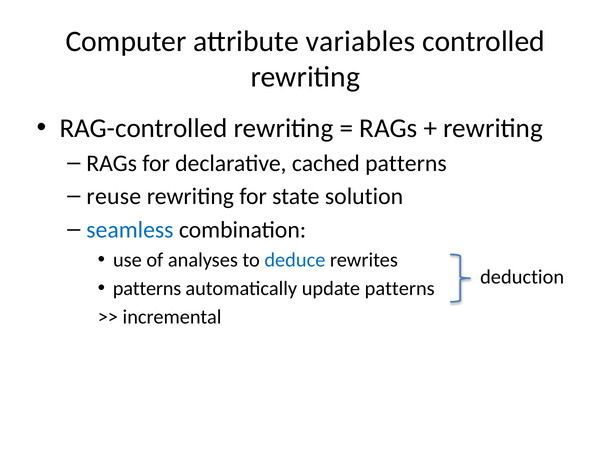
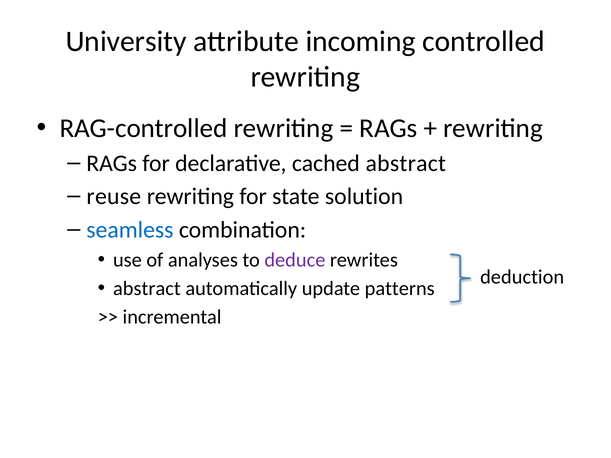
Computer: Computer -> University (126, 41)
variables: variables -> incoming (361, 41)
cached patterns: patterns -> abstract (406, 163)
deduce colour: blue -> purple (295, 260)
patterns: patterns -> abstract (147, 289)
